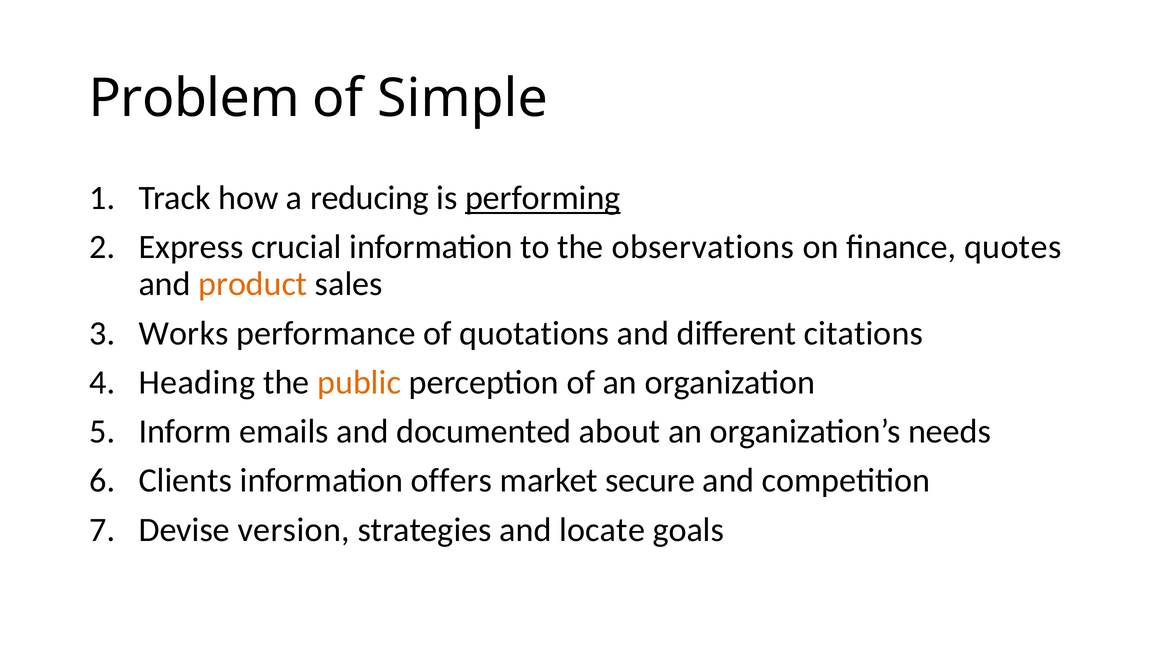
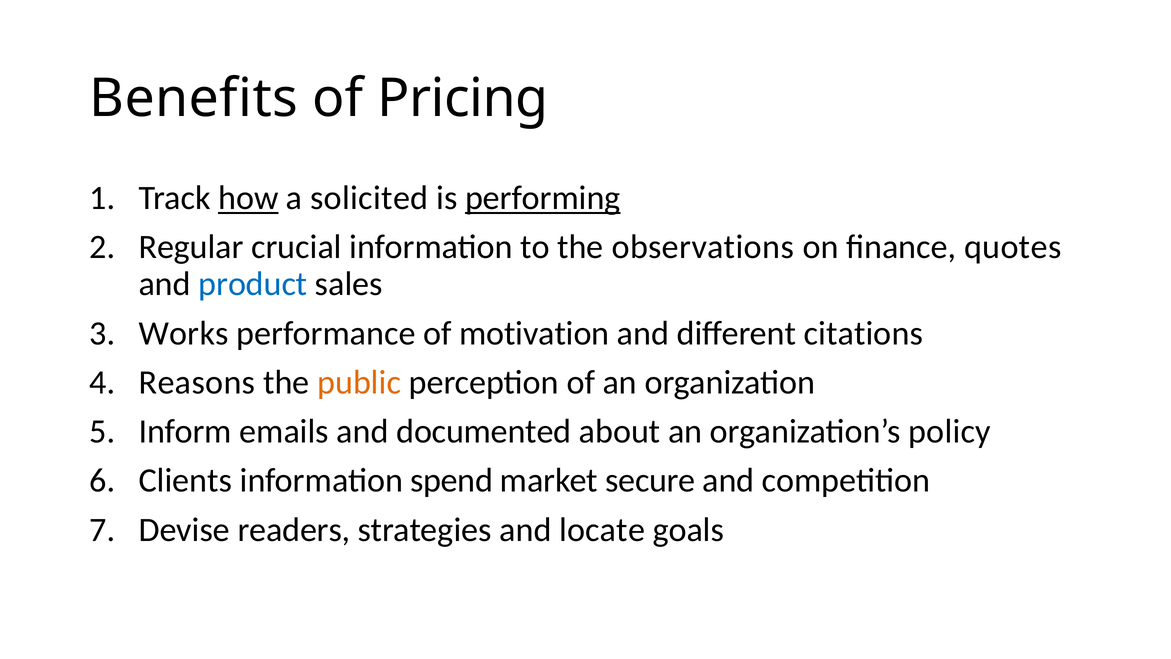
Problem: Problem -> Benefits (194, 98)
Simple: Simple -> Pricing (463, 98)
how underline: none -> present (248, 198)
reducing: reducing -> solicited (369, 198)
Express: Express -> Regular (191, 247)
product colour: orange -> blue (253, 284)
quotations: quotations -> motivation (534, 333)
Heading: Heading -> Reasons (197, 382)
needs: needs -> policy (949, 431)
offers: offers -> spend (452, 480)
version: version -> readers (294, 529)
